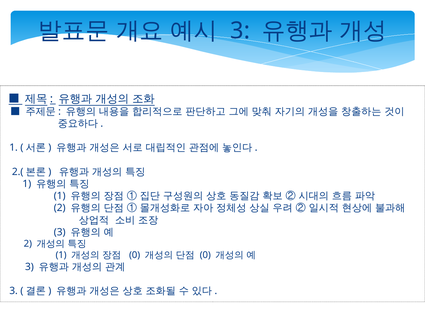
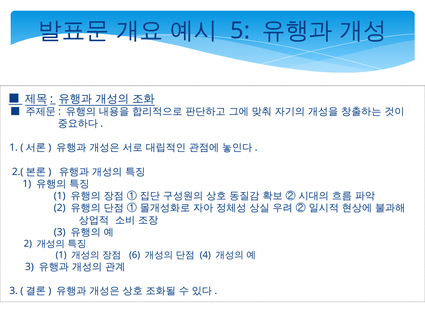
3: 3 -> 5 (240, 31)
0: 0 -> 6 (135, 255)
0: 0 -> 4 (205, 255)
